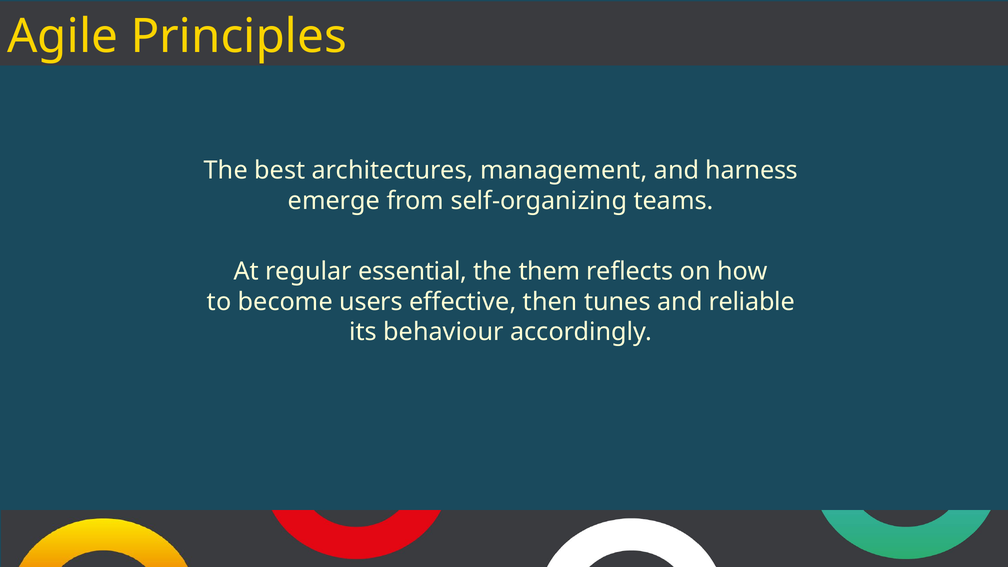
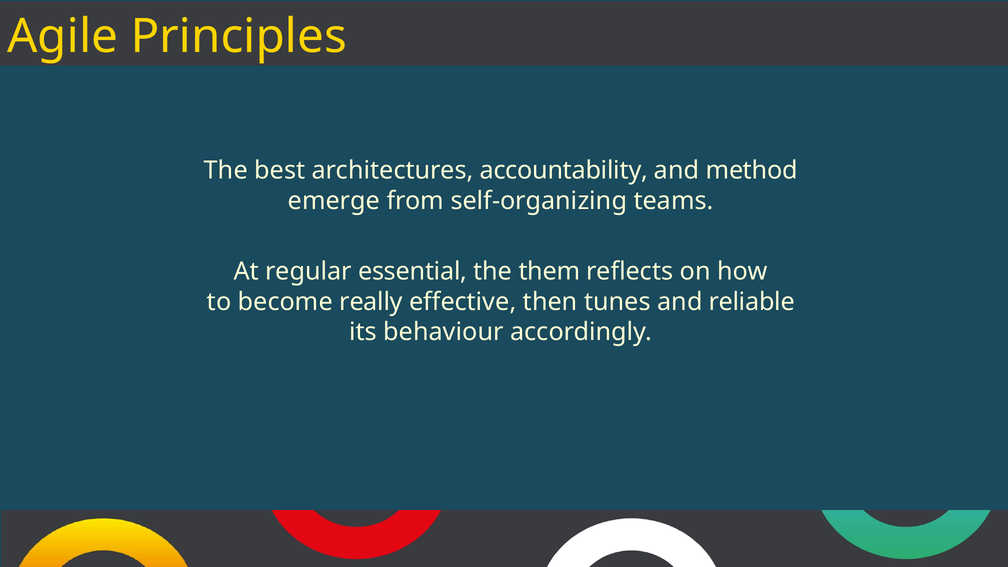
management: management -> accountability (564, 170)
harness: harness -> method (752, 170)
users: users -> really (371, 302)
